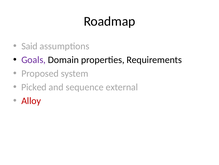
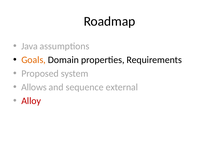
Said: Said -> Java (29, 46)
Goals colour: purple -> orange (34, 60)
Picked: Picked -> Allows (34, 87)
